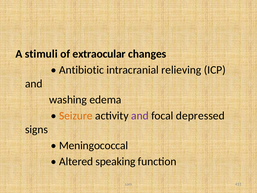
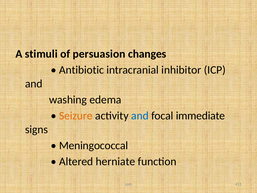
extraocular: extraocular -> persuasion (99, 54)
relieving: relieving -> inhibitor (181, 70)
and colour: purple -> blue (140, 116)
depressed: depressed -> immediate (200, 116)
speaking: speaking -> herniate (115, 161)
